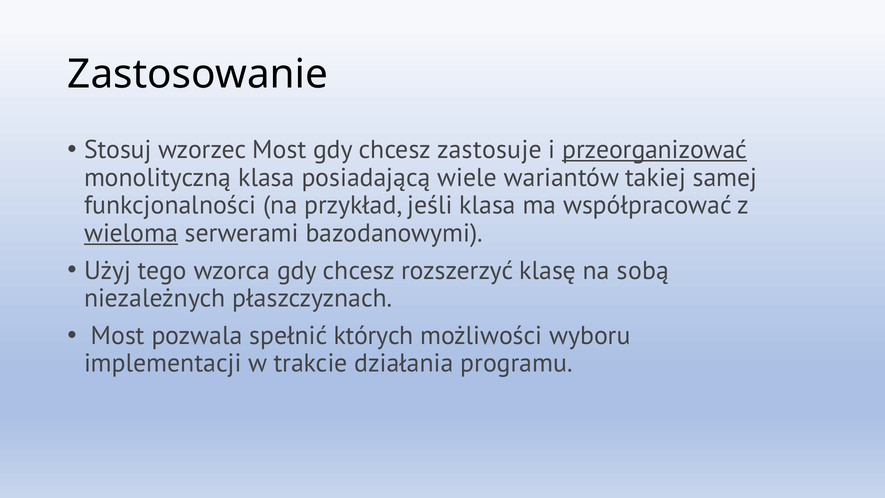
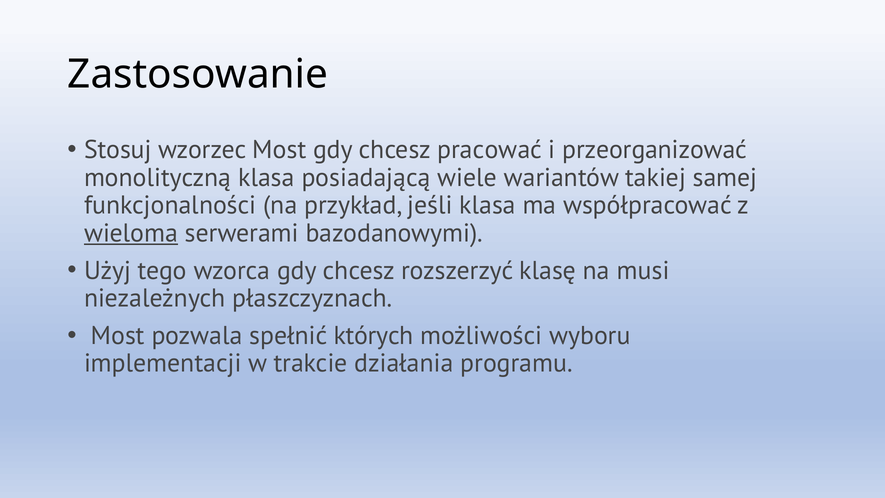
zastosuje: zastosuje -> pracować (490, 150)
przeorganizować underline: present -> none (655, 150)
sobą: sobą -> musi (643, 270)
